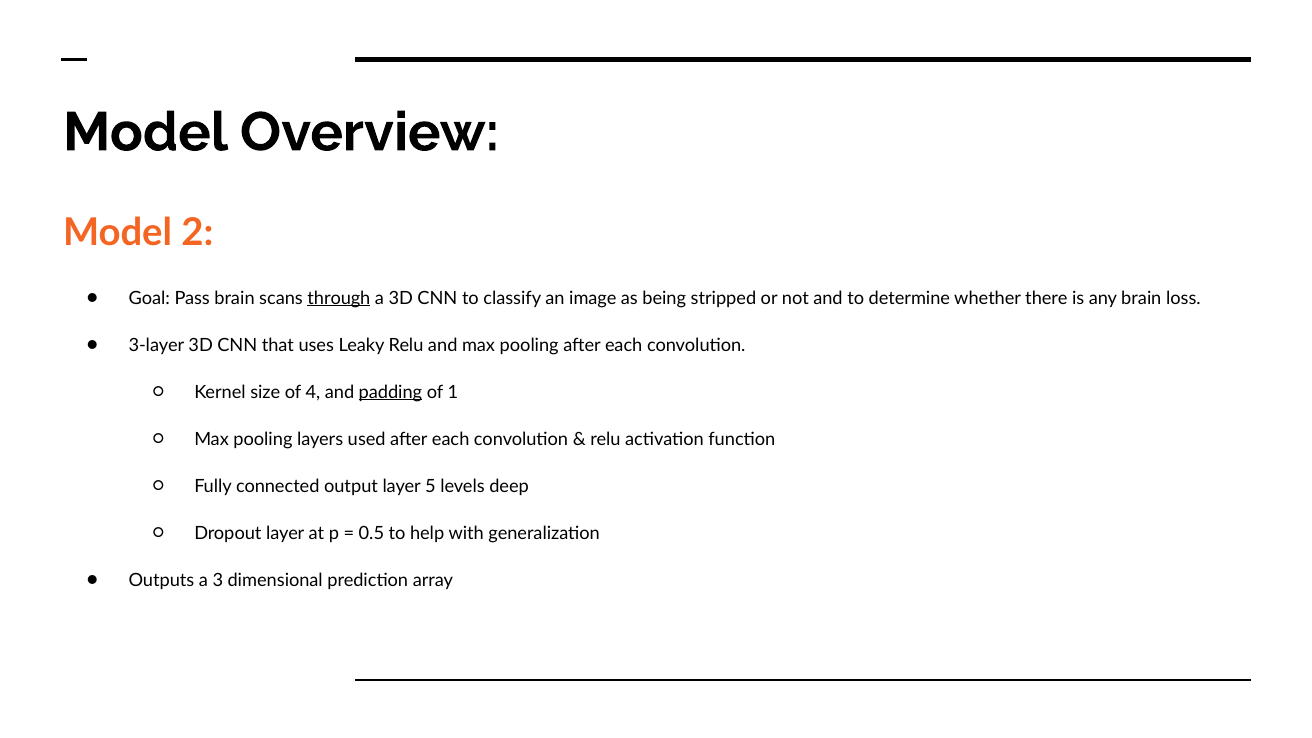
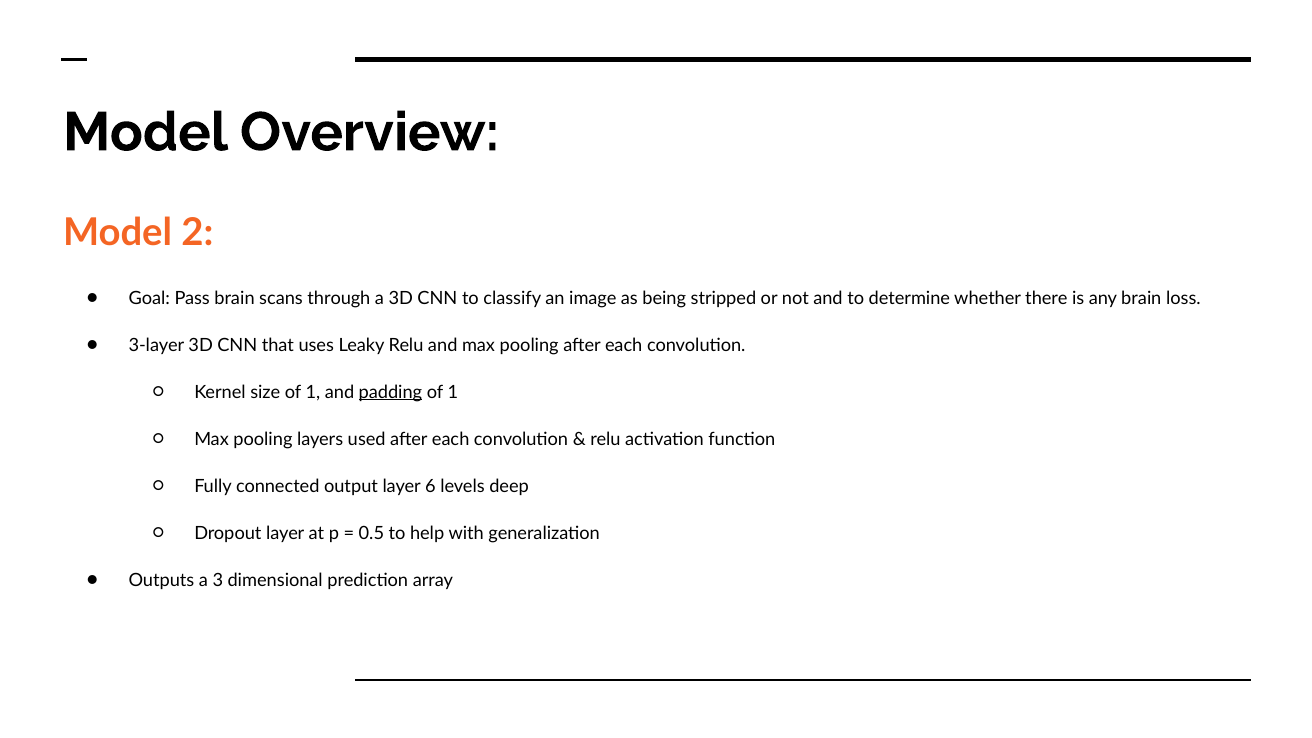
through underline: present -> none (339, 298)
size of 4: 4 -> 1 (313, 392)
5: 5 -> 6 (430, 486)
